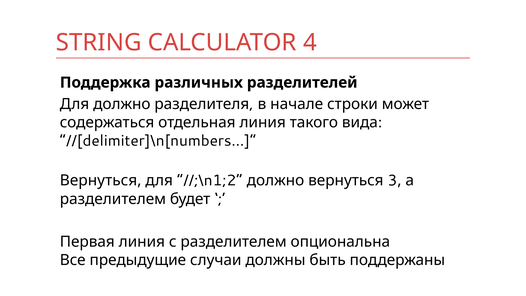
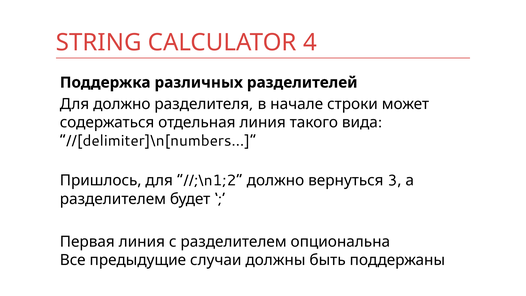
Вернуться: Вернуться -> Пришлось (101, 181)
